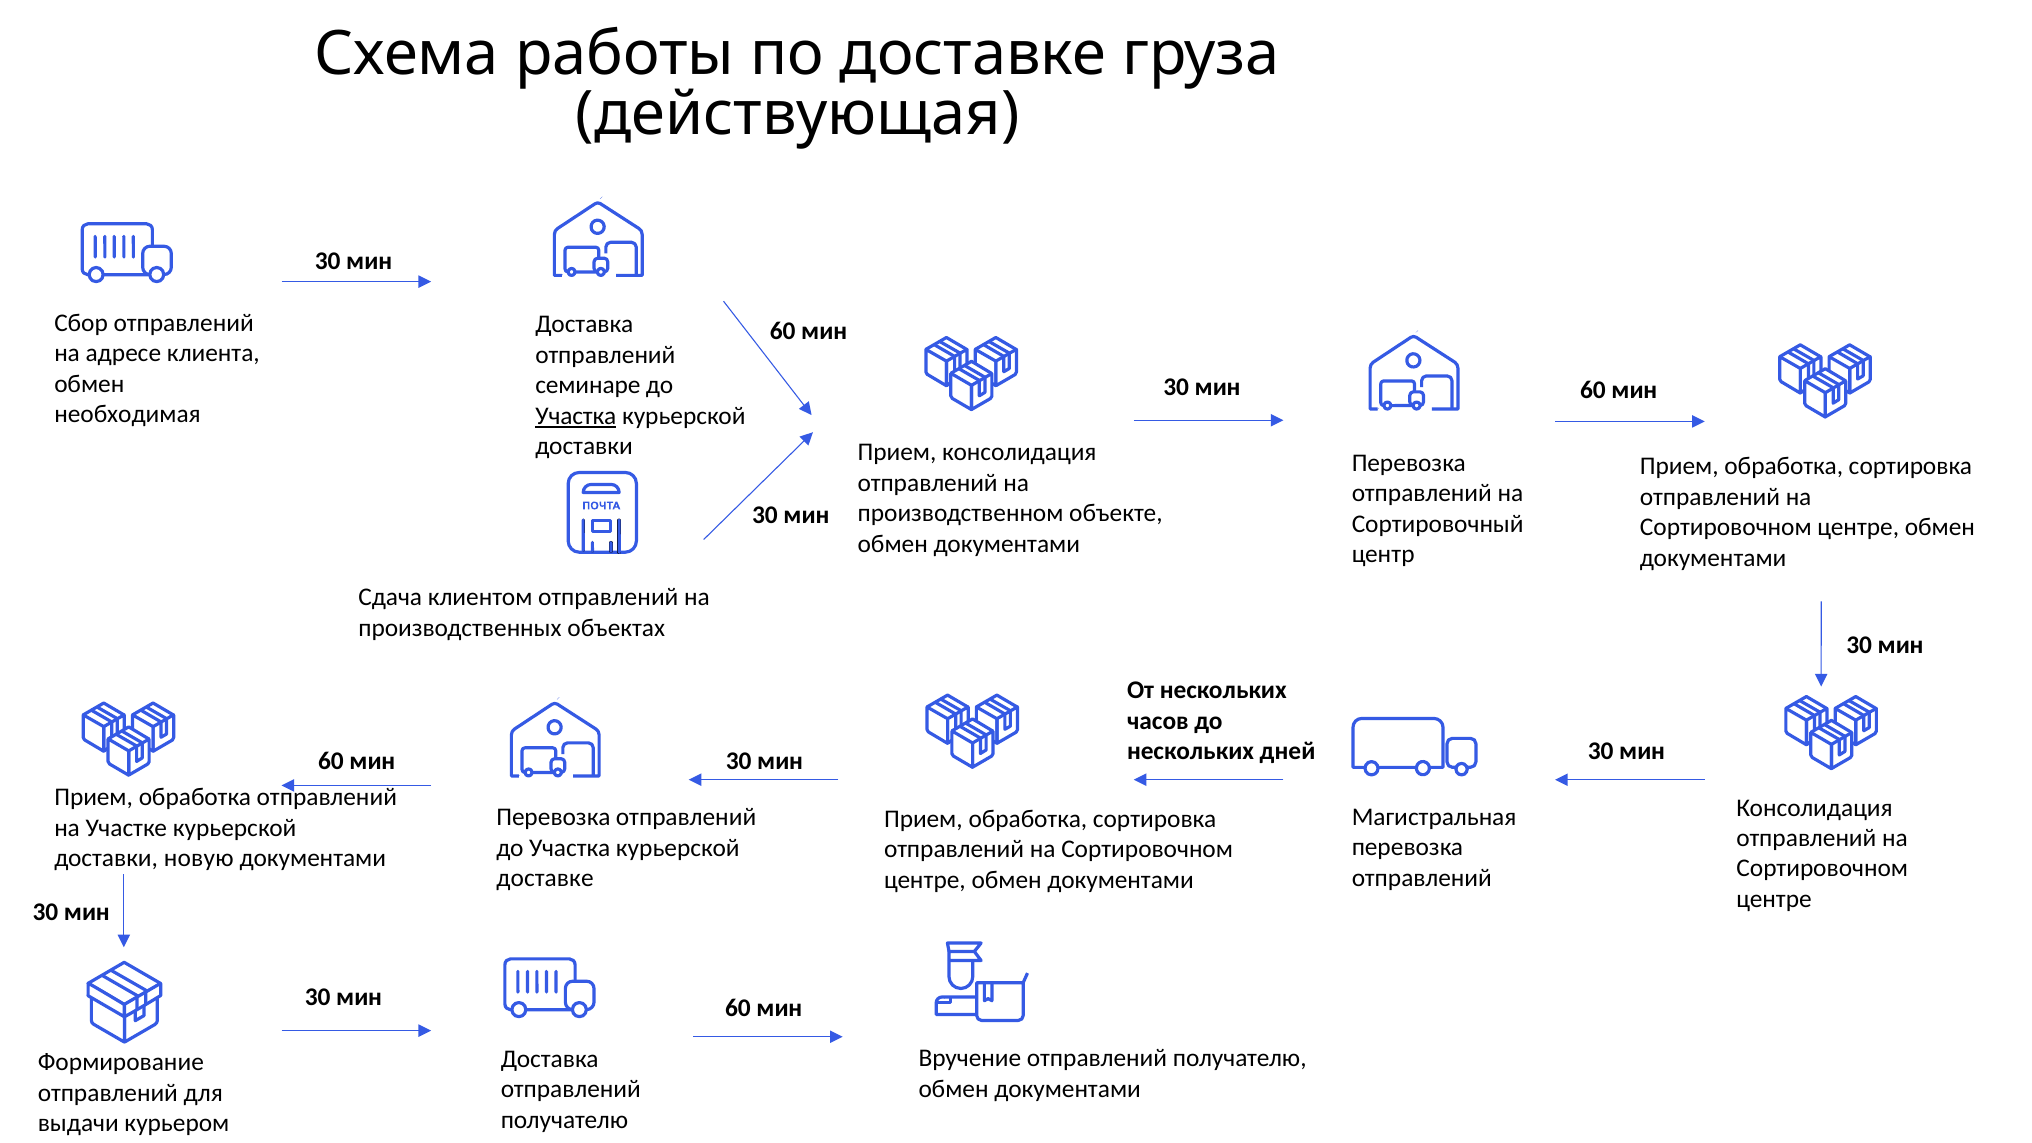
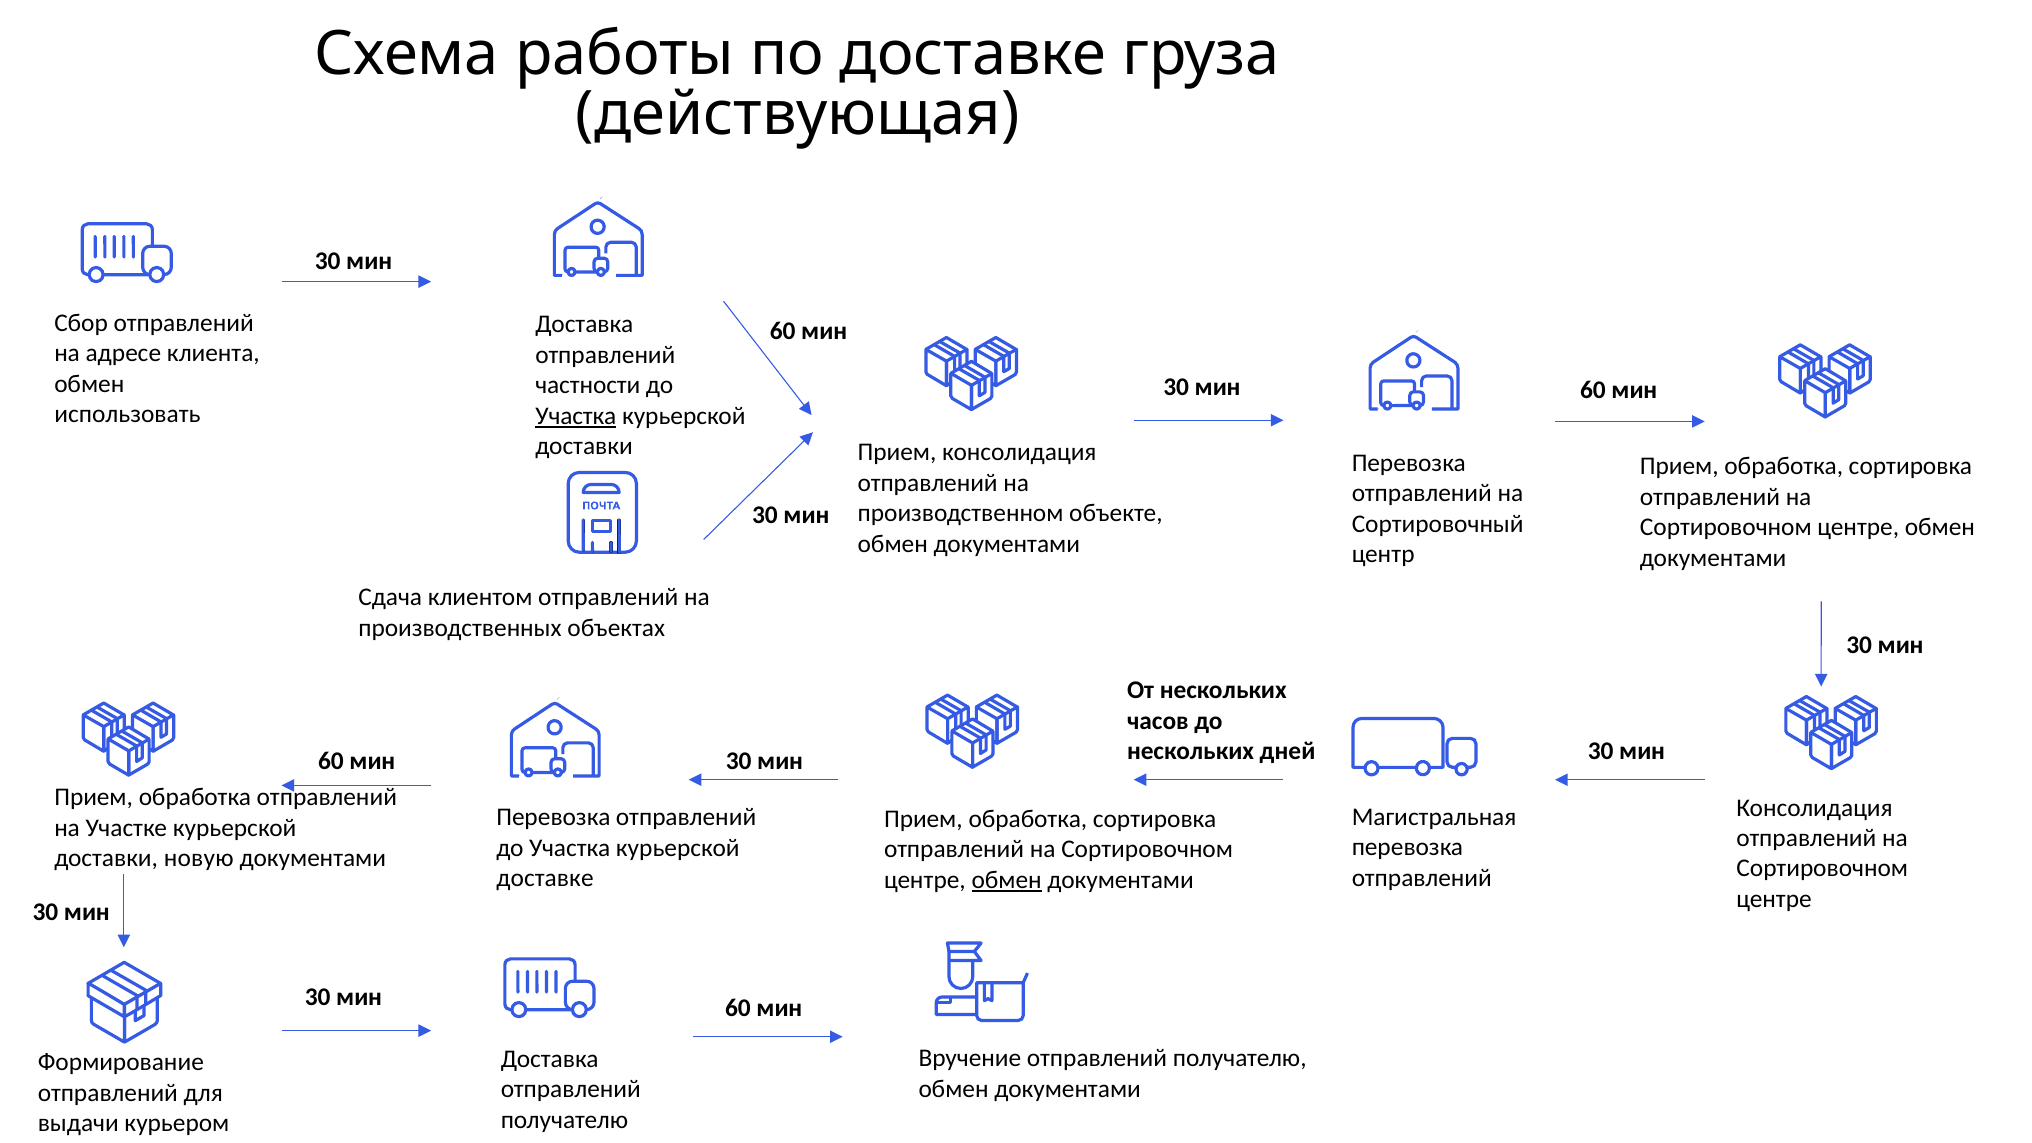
семинаре: семинаре -> частности (588, 385)
необходимая: необходимая -> использовать (127, 415)
обмен underline: none -> present (1007, 880)
